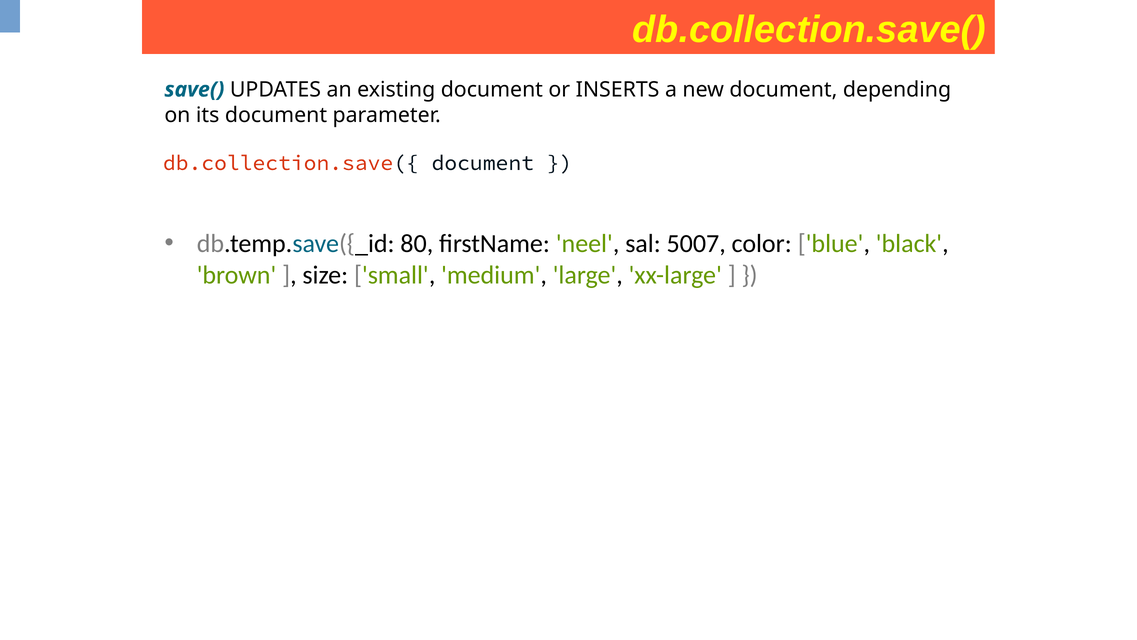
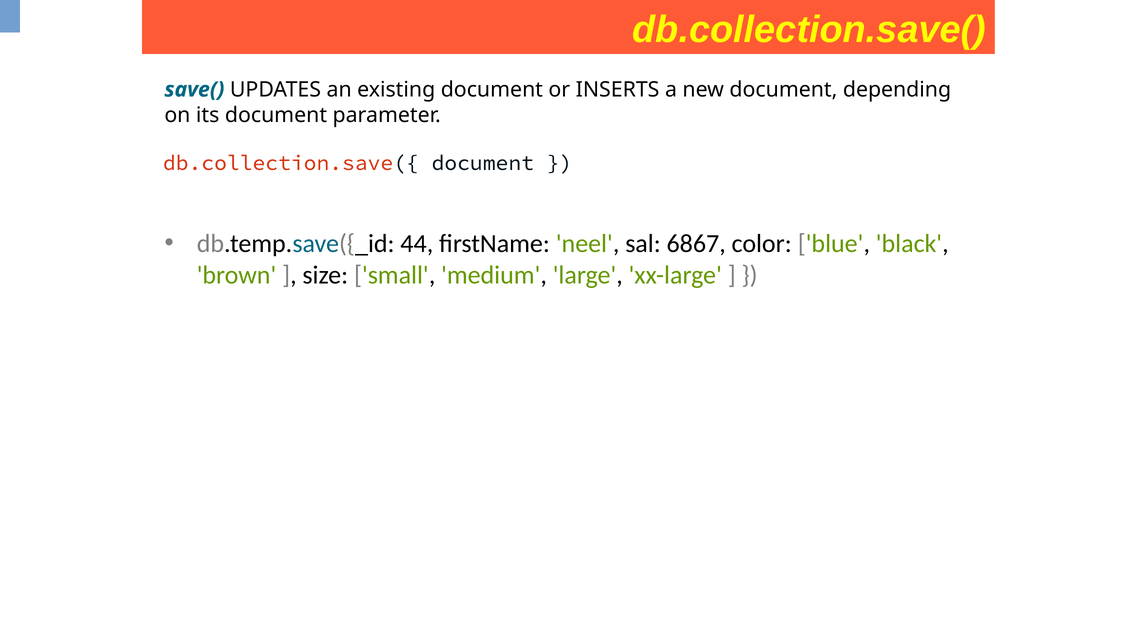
80: 80 -> 44 (417, 244)
5007: 5007 -> 6867 (696, 244)
